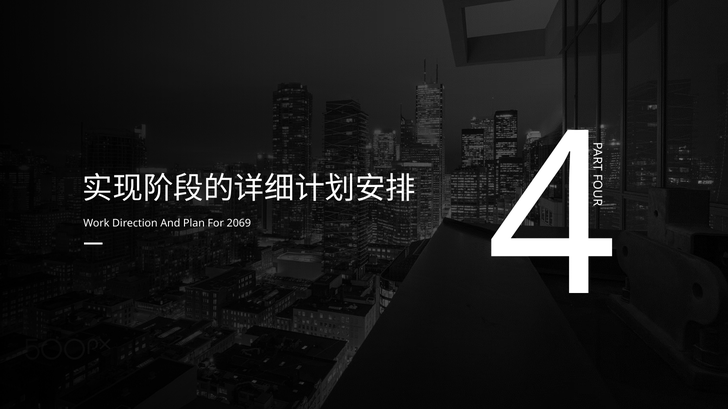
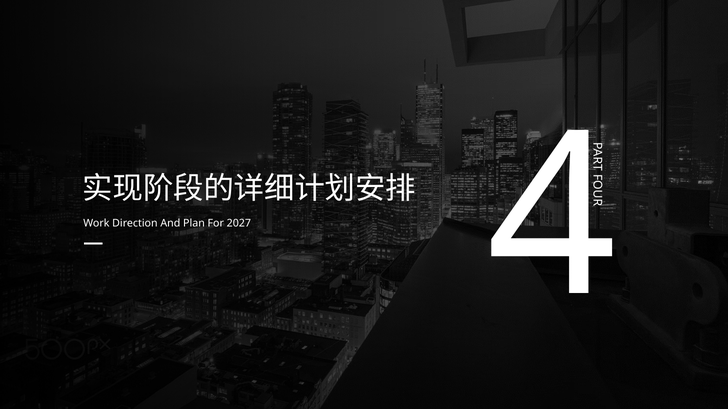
2069: 2069 -> 2027 (239, 224)
